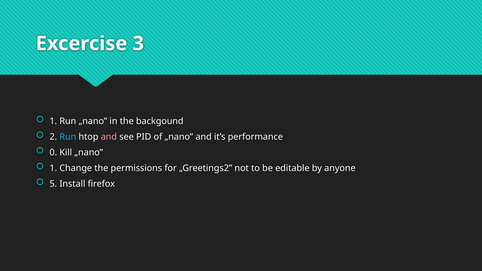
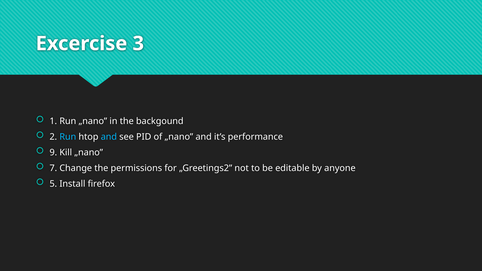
and colour: pink -> light blue (109, 137)
0: 0 -> 9 (53, 153)
1: 1 -> 7 (53, 168)
